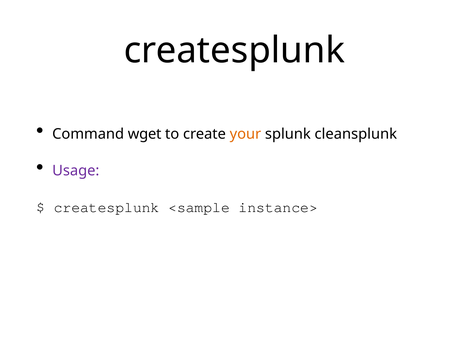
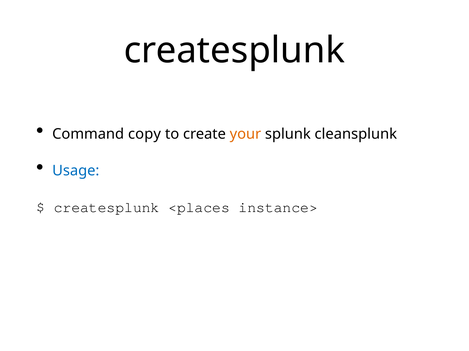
wget: wget -> copy (144, 134)
Usage colour: purple -> blue (76, 171)
<sample: <sample -> <places (199, 208)
